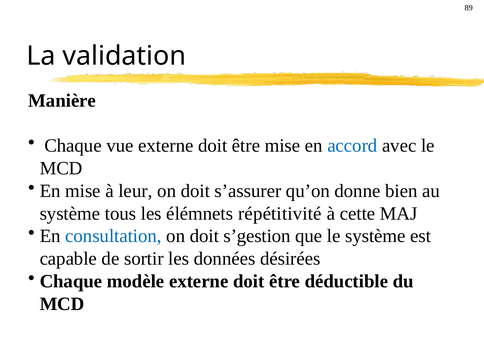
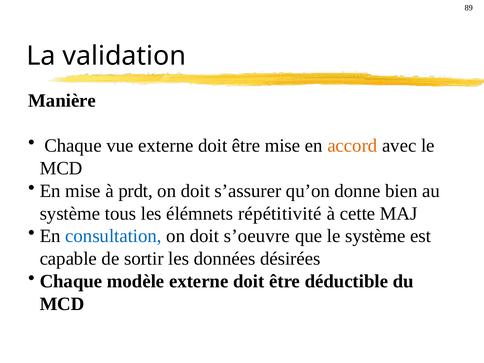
accord colour: blue -> orange (352, 146)
leur: leur -> prdt (136, 191)
s’gestion: s’gestion -> s’oeuvre (257, 236)
